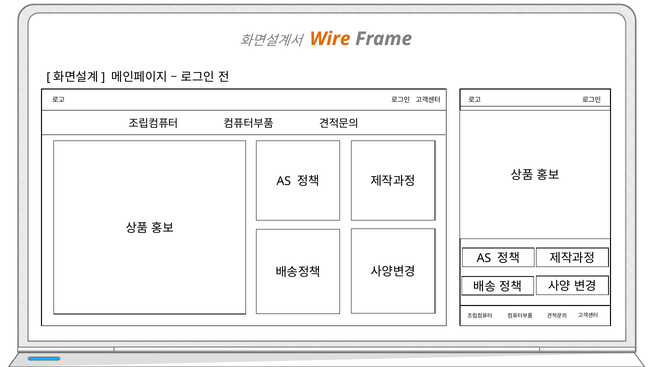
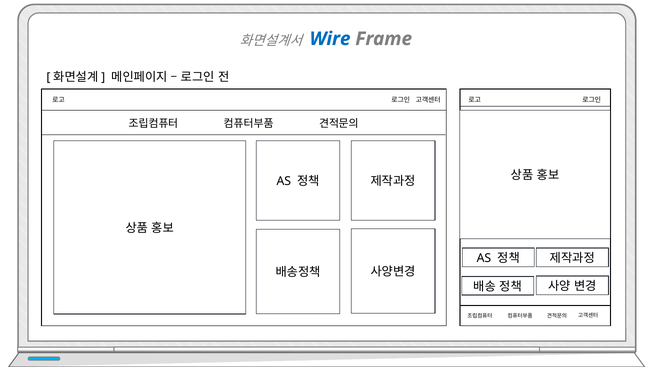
Wire colour: orange -> blue (330, 39)
